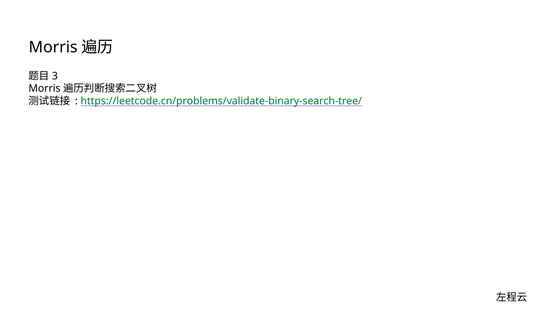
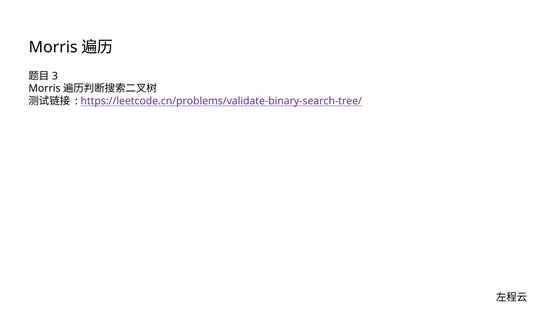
https://leetcode.cn/problems/validate-binary-search-tree/ colour: green -> purple (221, 101)
